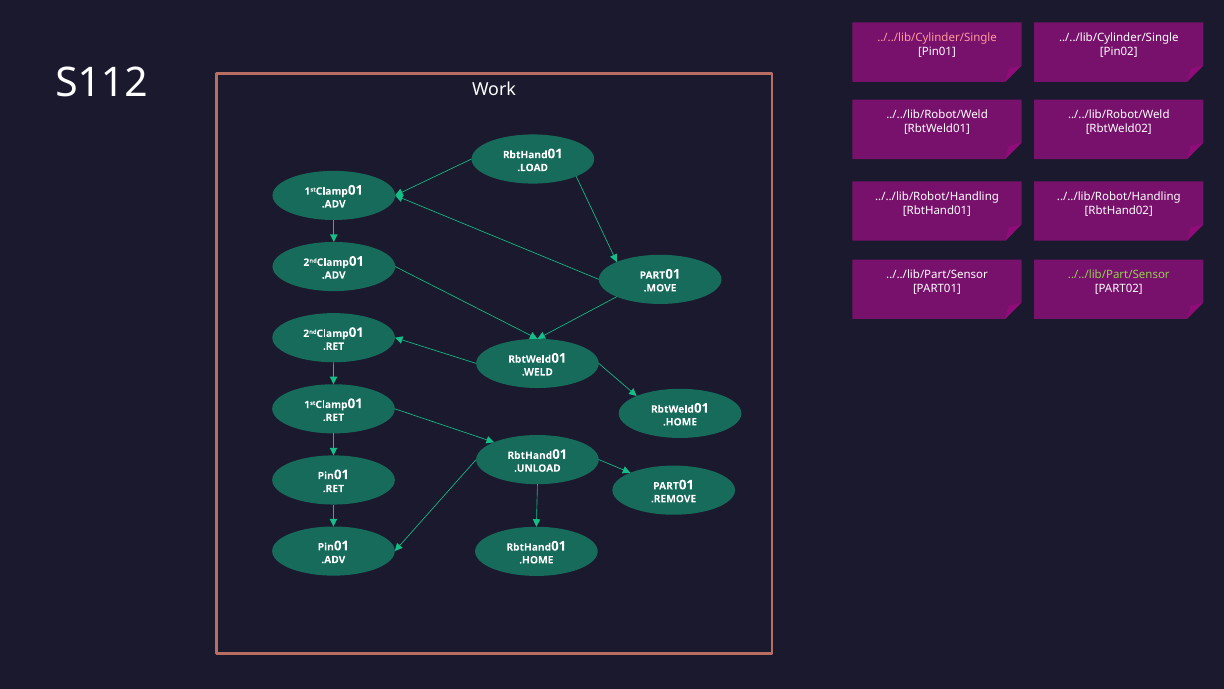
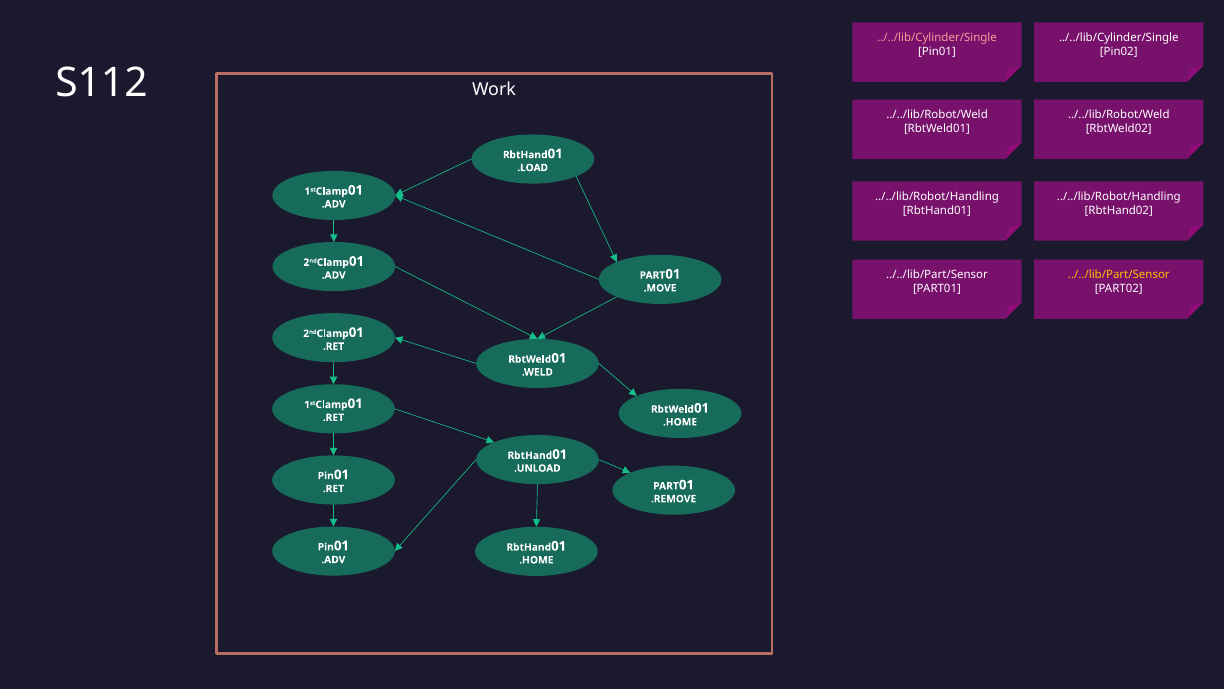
../../lib/Part/Sensor colour: light green -> yellow (1119, 275)
